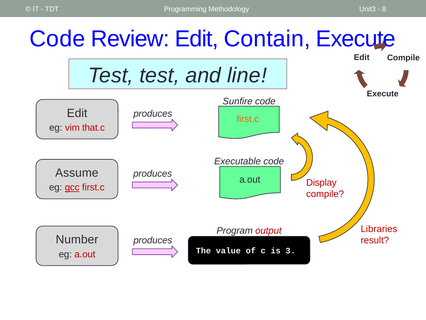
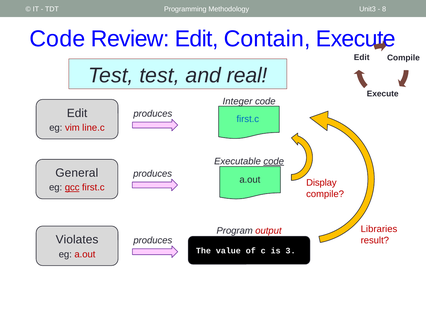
line: line -> real (247, 75)
Sunfire: Sunfire -> Integer (238, 101)
first.c colour: orange -> blue (248, 119)
that.c: that.c -> line.c (93, 127)
code underline: none -> present (274, 161)
Assume: Assume -> General (77, 173)
Number: Number -> Violates (77, 239)
